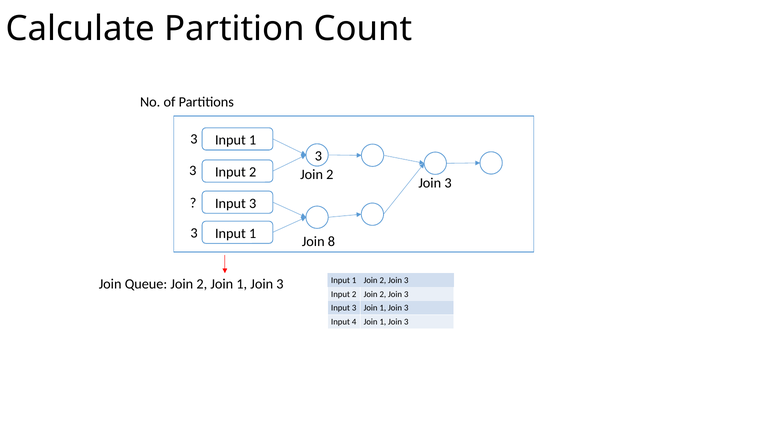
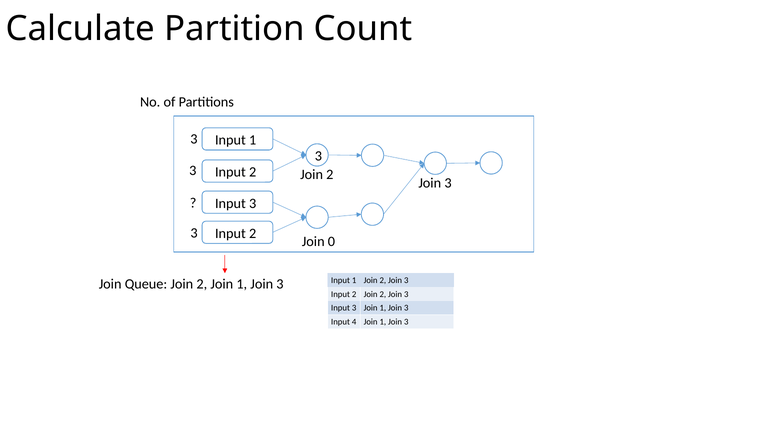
1: 1 -> 2 (253, 233)
8: 8 -> 0 (331, 241)
